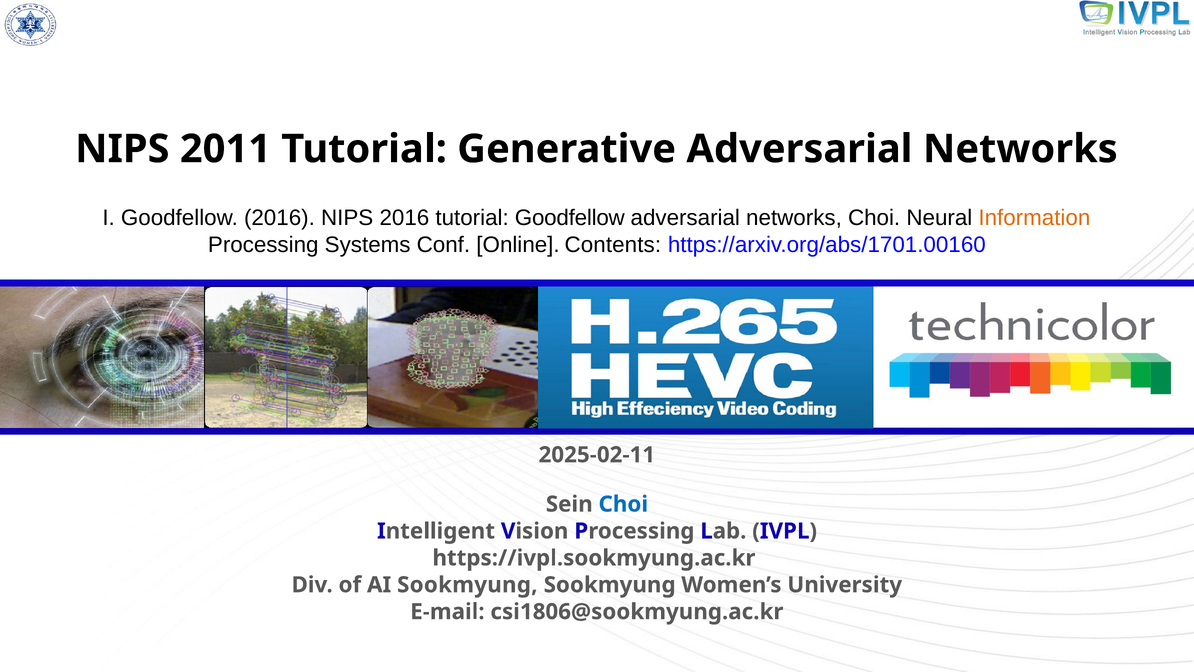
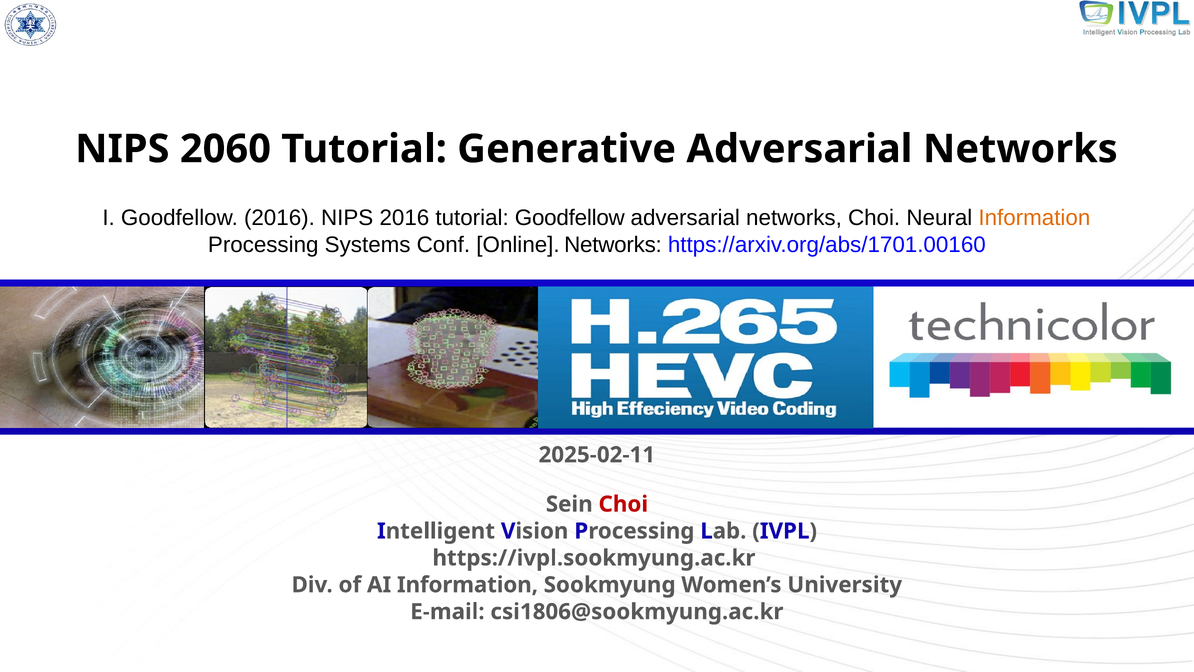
2011: 2011 -> 2060 (225, 149)
Online Contents: Contents -> Networks (613, 245)
Choi colour: blue -> red (623, 504)
AI Sookmyung: Sookmyung -> Information (467, 585)
